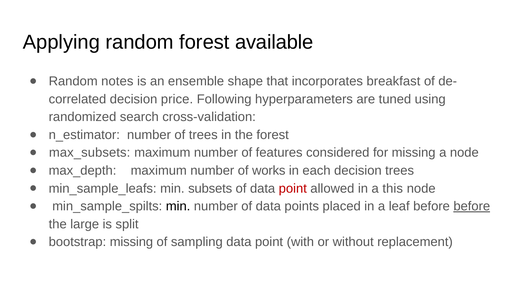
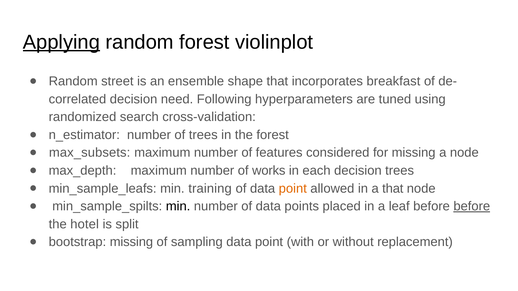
Applying underline: none -> present (61, 42)
available: available -> violinplot (274, 42)
notes: notes -> street (117, 81)
price: price -> need (177, 99)
subsets: subsets -> training (210, 189)
point colour: red -> orange (293, 189)
a this: this -> that (393, 189)
large: large -> hotel (85, 224)
